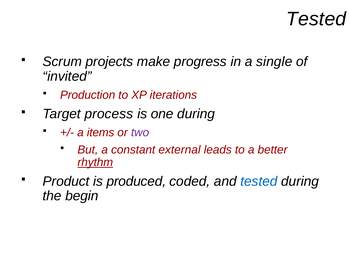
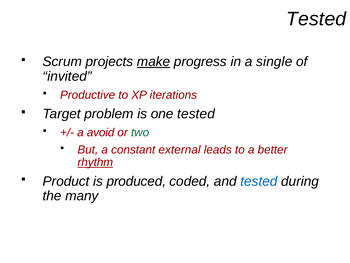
make underline: none -> present (154, 62)
Production: Production -> Productive (88, 95)
process: process -> problem (109, 114)
one during: during -> tested (196, 114)
items: items -> avoid (101, 132)
two colour: purple -> green (140, 132)
begin: begin -> many (82, 196)
